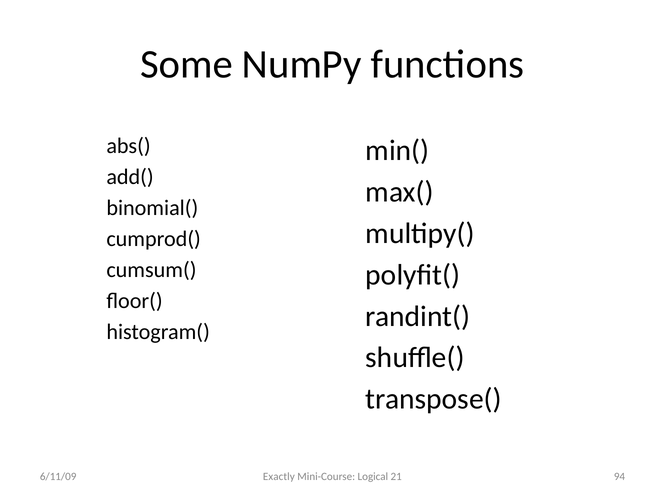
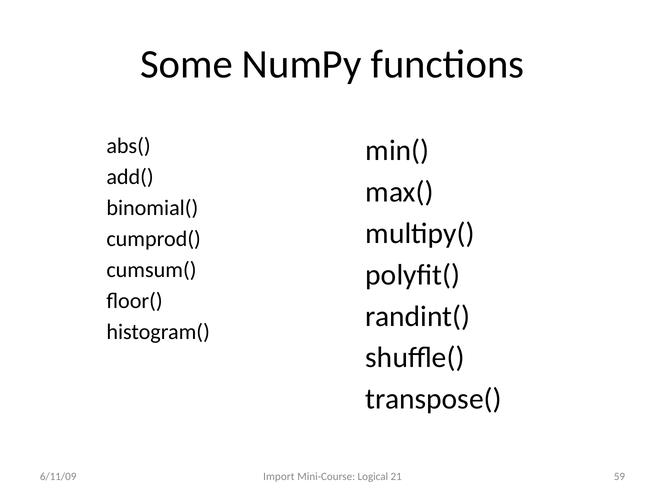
Exactly: Exactly -> Import (279, 476)
94: 94 -> 59 (619, 476)
